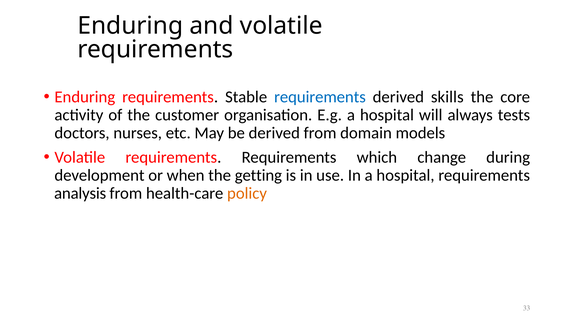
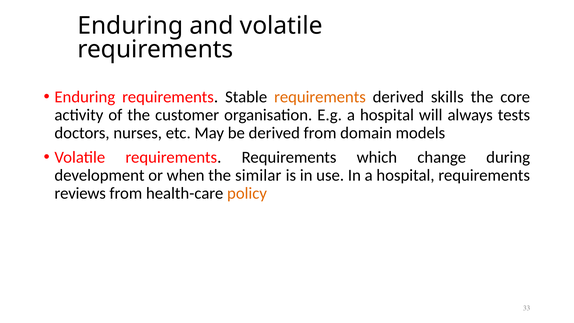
requirements colour: blue -> orange (320, 97)
getting: getting -> similar (258, 175)
analysis: analysis -> reviews (80, 193)
